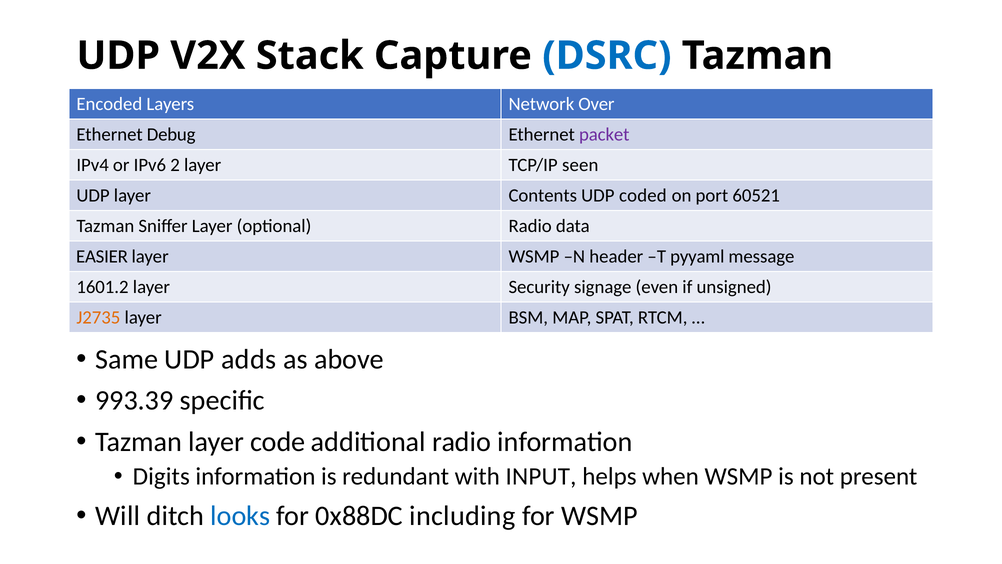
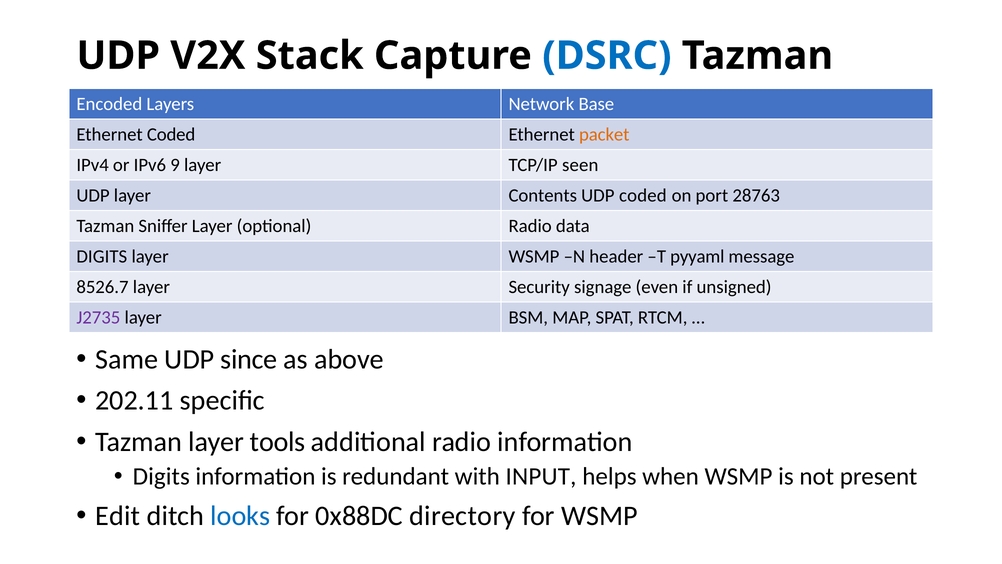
Over: Over -> Base (596, 104)
Ethernet Debug: Debug -> Coded (171, 134)
packet colour: purple -> orange (604, 134)
2: 2 -> 9 (175, 165)
60521: 60521 -> 28763 (756, 195)
EASIER: EASIER -> DIGITS (102, 256)
1601.2: 1601.2 -> 8526.7 (102, 287)
J2735 colour: orange -> purple (98, 317)
adds: adds -> since (249, 359)
993.39: 993.39 -> 202.11 (134, 400)
code: code -> tools (278, 442)
Will: Will -> Edit (118, 516)
including: including -> directory (462, 516)
